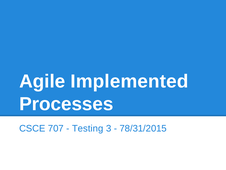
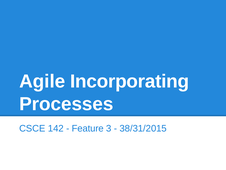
Implemented: Implemented -> Incorporating (130, 81)
707: 707 -> 142 (56, 128)
Testing: Testing -> Feature (88, 128)
78/31/2015: 78/31/2015 -> 38/31/2015 (143, 128)
